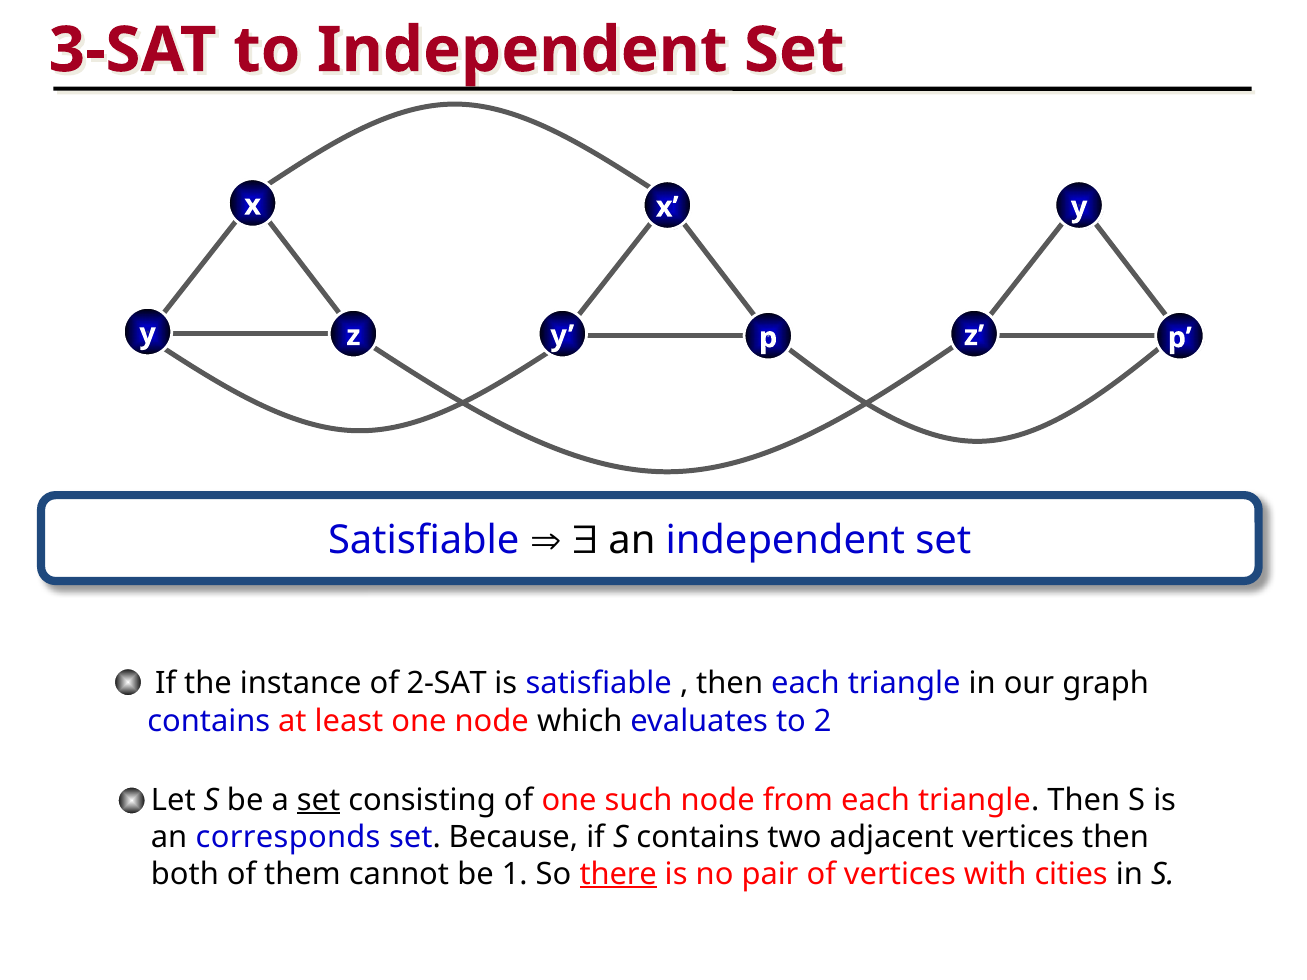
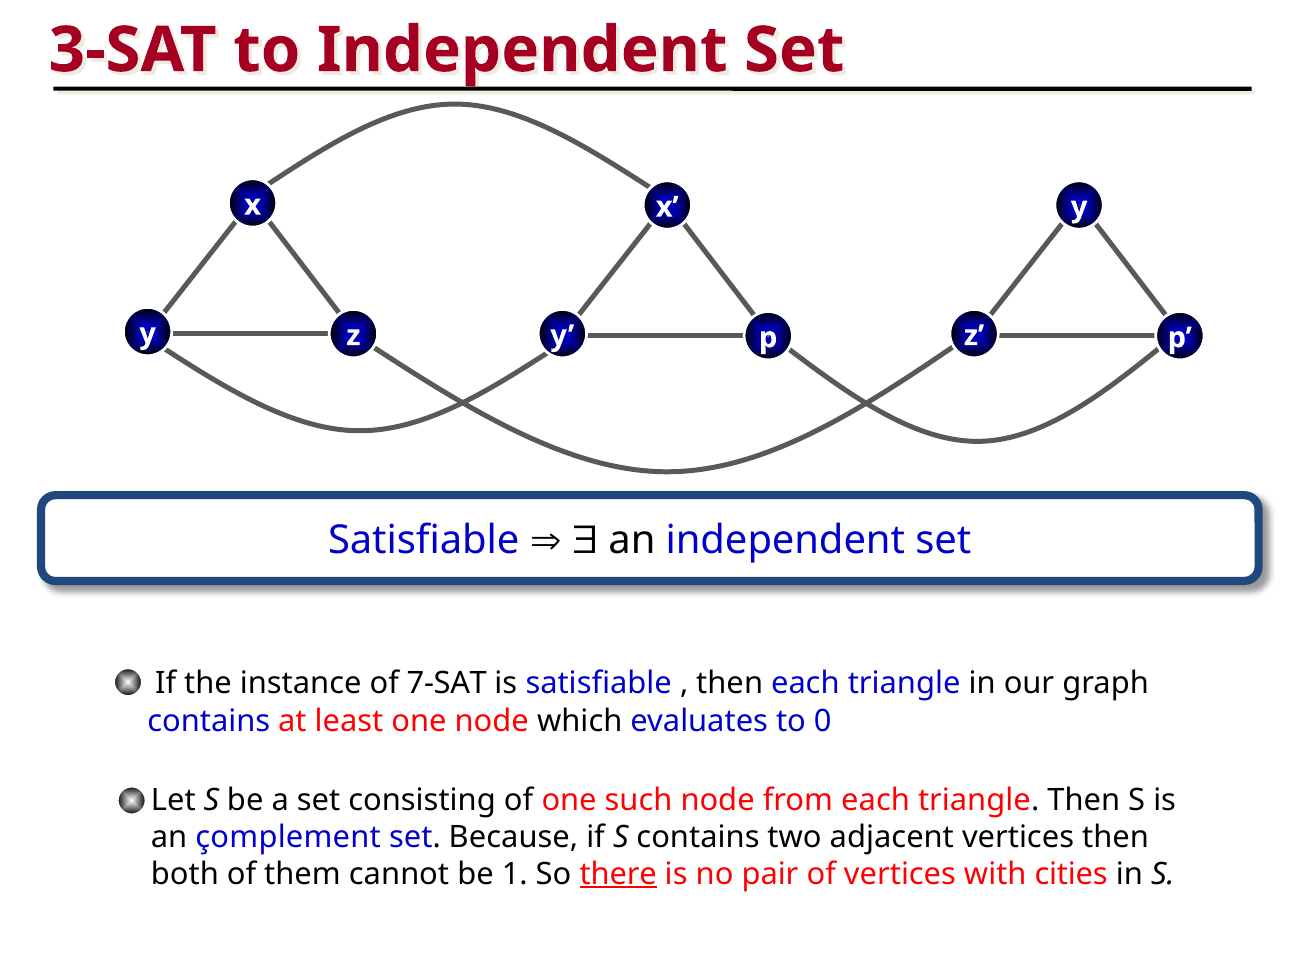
2-SAT: 2-SAT -> 7-SAT (447, 684)
2: 2 -> 0 (823, 721)
set underline: present -> none (319, 800)
corresponds: corresponds -> çomplement (288, 837)
